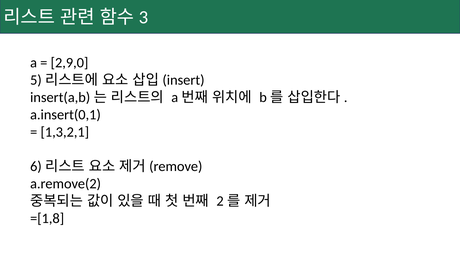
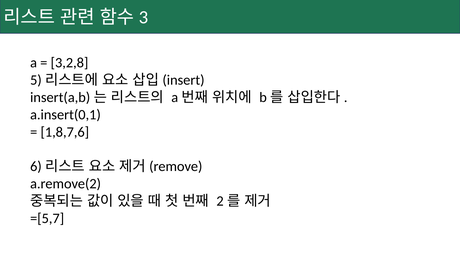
2,9,0: 2,9,0 -> 3,2,8 (69, 63)
1,3,2,1: 1,3,2,1 -> 1,8,7,6 (65, 132)
=[1,8: =[1,8 -> =[5,7 (47, 218)
